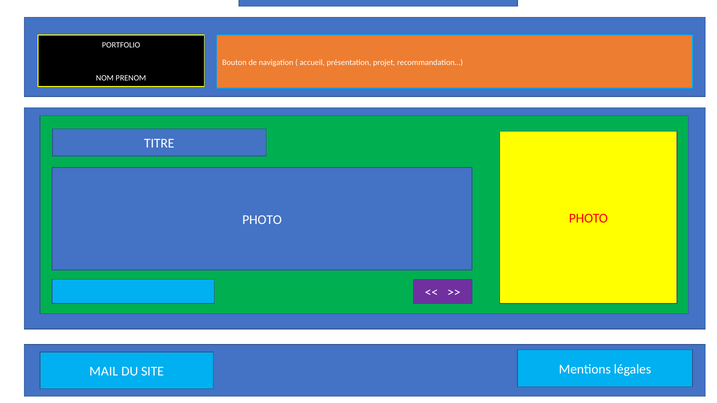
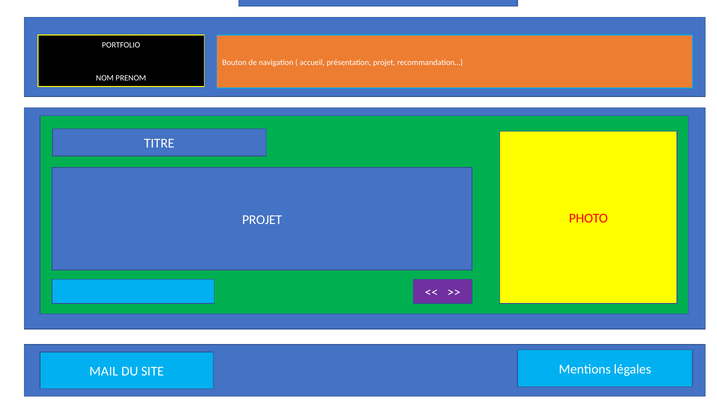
PHOTO: PHOTO -> PROJET (262, 220)
